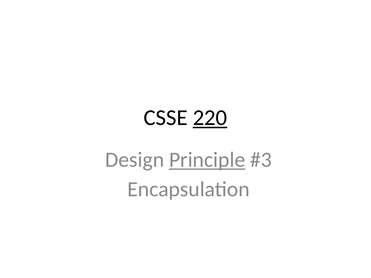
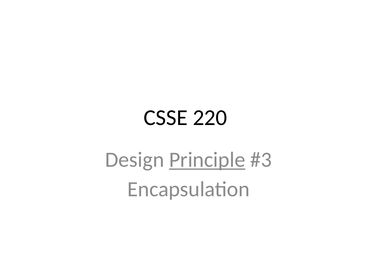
220 underline: present -> none (210, 118)
